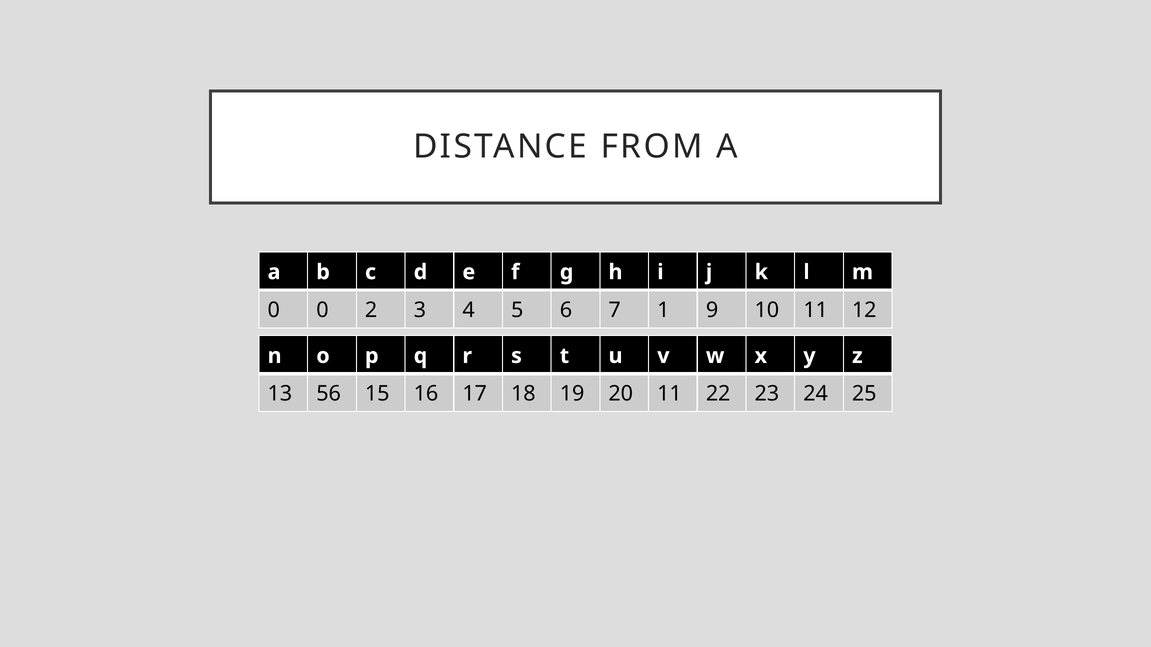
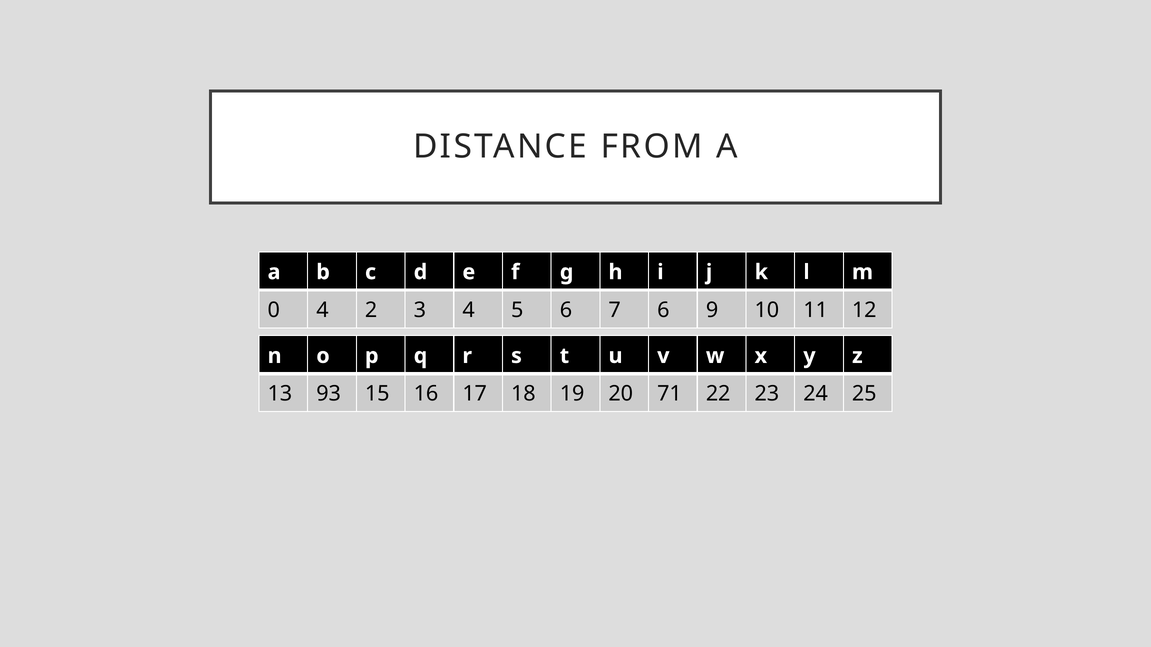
0 0: 0 -> 4 (322, 310)
7 1: 1 -> 6 (663, 310)
56: 56 -> 93 (329, 394)
20 11: 11 -> 71 (670, 394)
